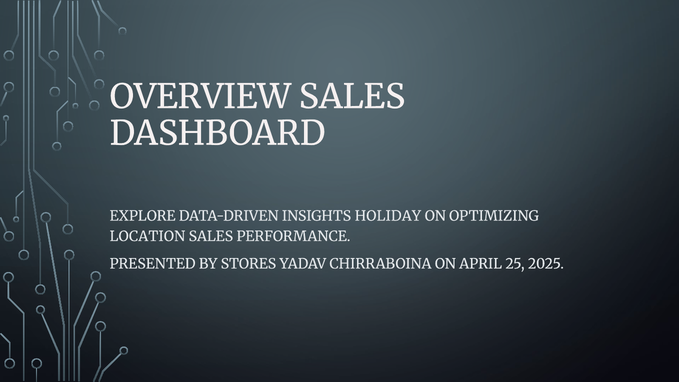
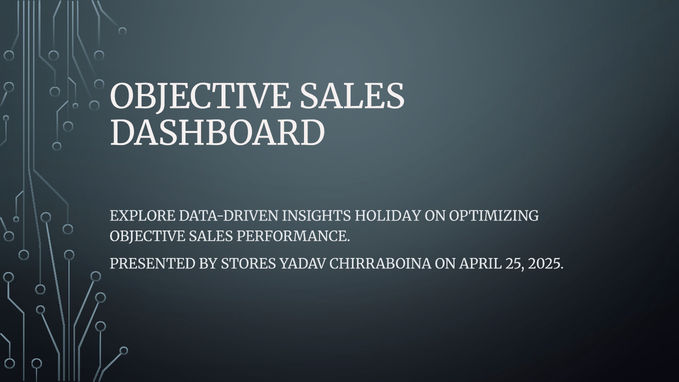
OVERVIEW: OVERVIEW -> OBJECTIVE (200, 97)
LOCATION: LOCATION -> OBJECTIVE (147, 236)
